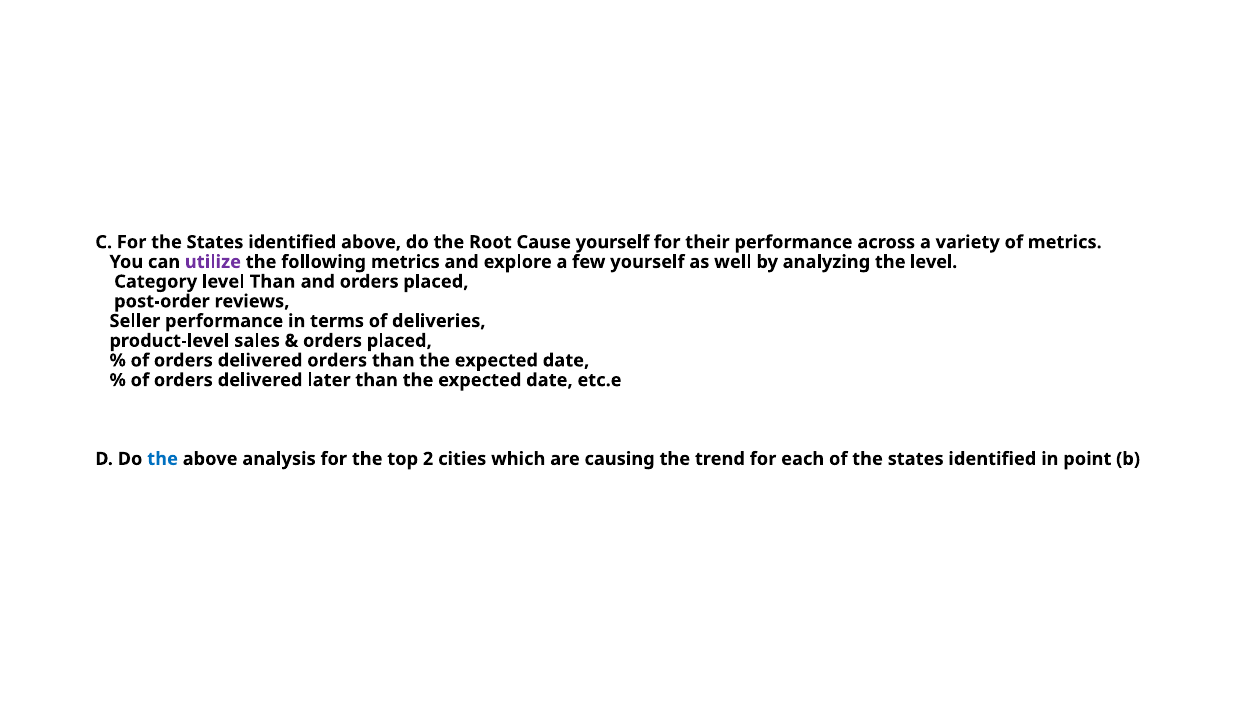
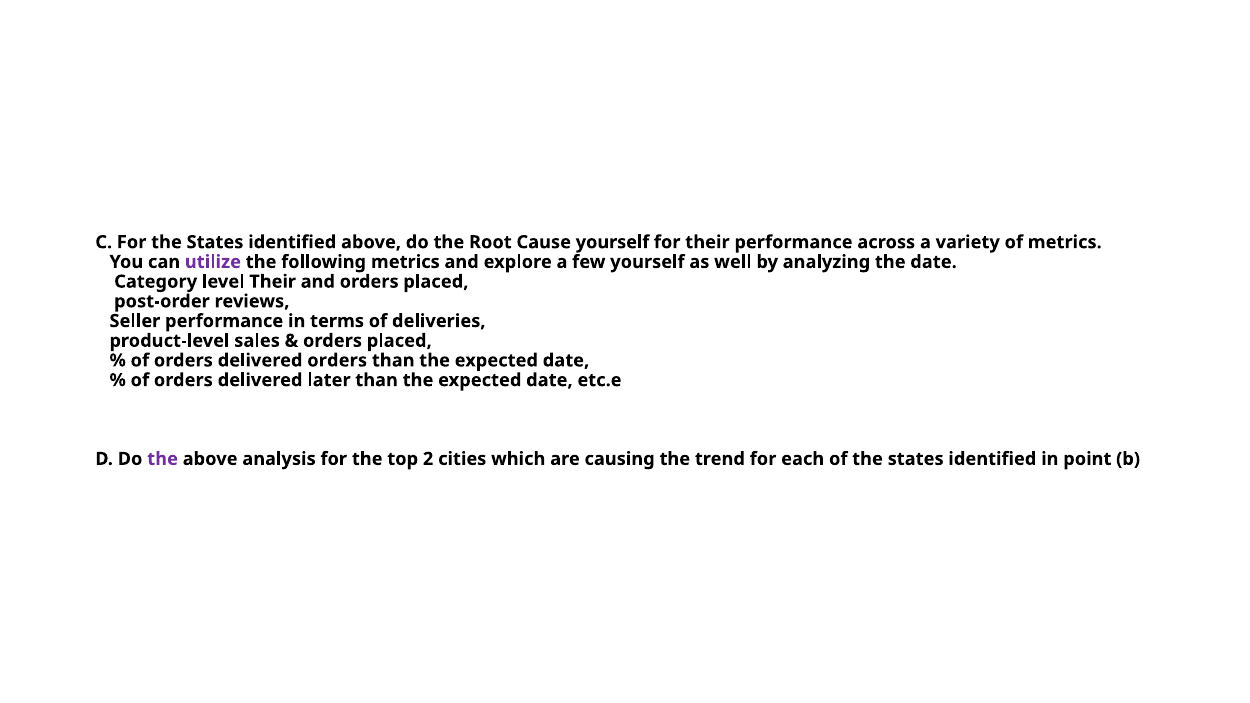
the level: level -> date (934, 262)
level Than: Than -> Their (273, 282)
the colour: blue -> purple (163, 459)
